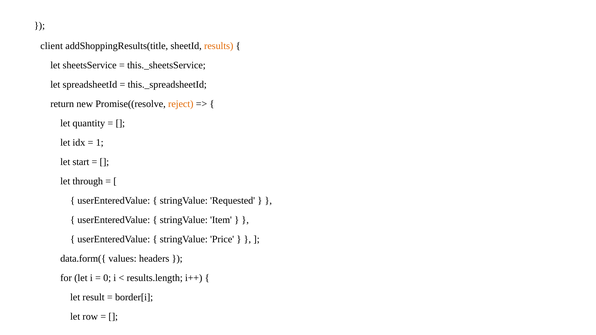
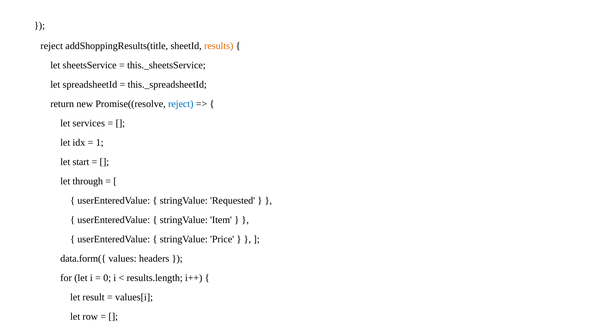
client: client -> reject (52, 46)
reject colour: orange -> blue (181, 104)
quantity: quantity -> services (89, 123)
border[i: border[i -> values[i (134, 298)
